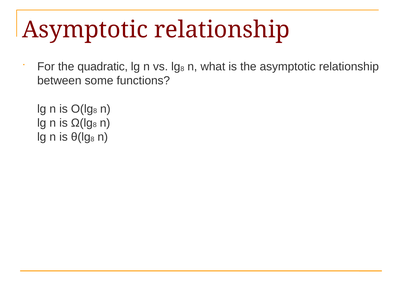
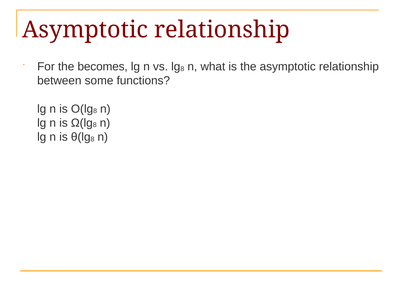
quadratic: quadratic -> becomes (103, 67)
